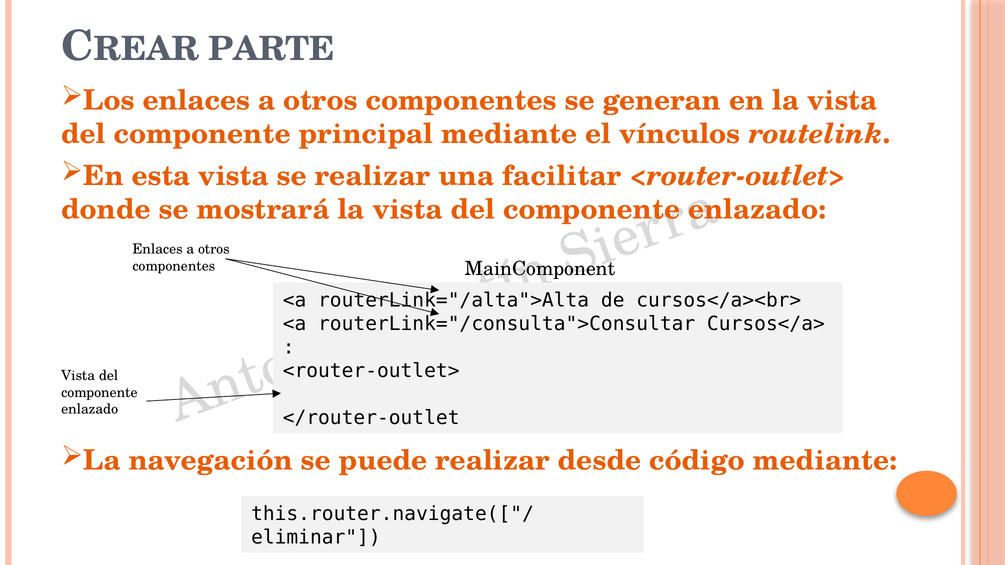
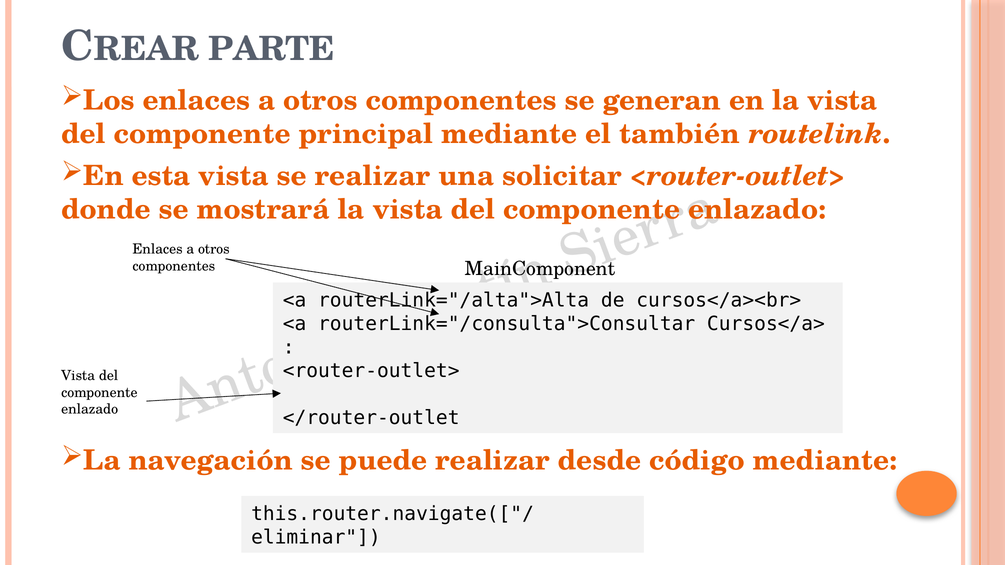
vínculos: vínculos -> también (680, 134)
facilitar: facilitar -> solicitar (562, 176)
